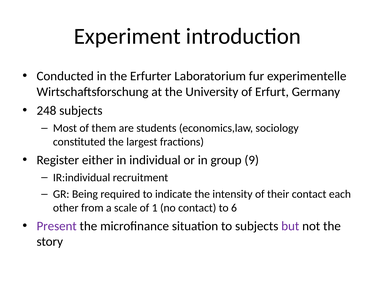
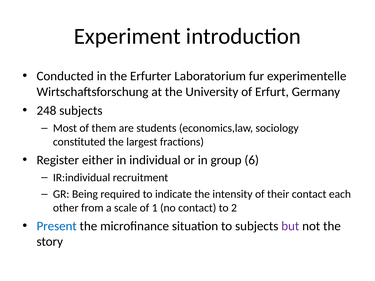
9: 9 -> 6 (252, 160)
6: 6 -> 2 (234, 208)
Present colour: purple -> blue (57, 226)
